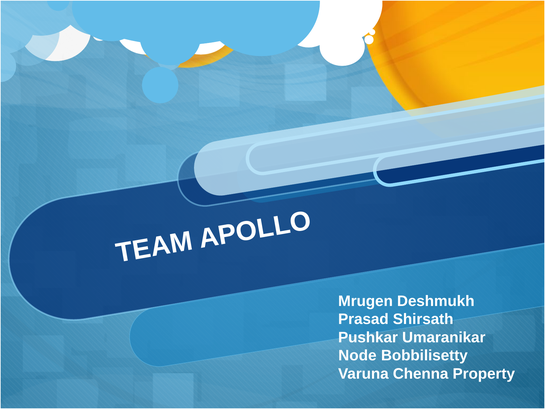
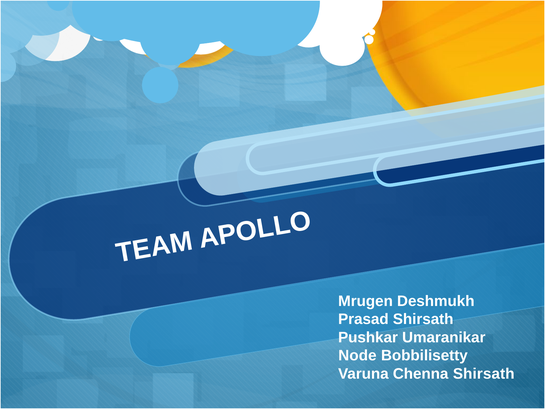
Chenna Property: Property -> Shirsath (484, 374)
